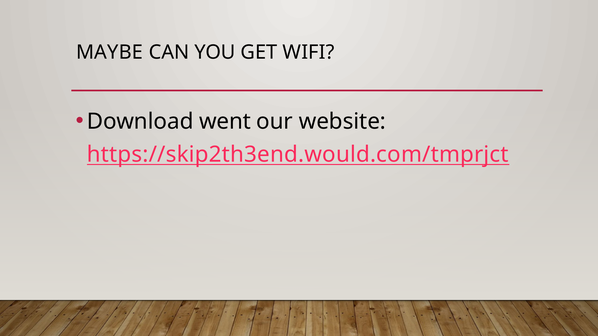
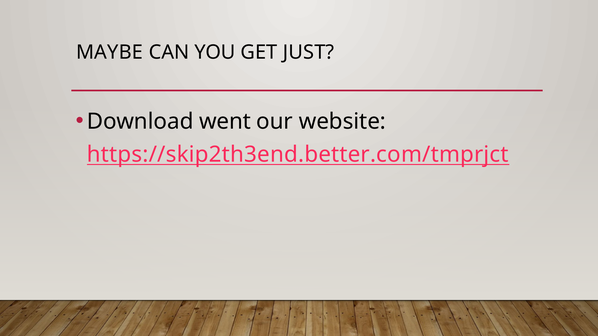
WIFI: WIFI -> JUST (309, 52)
https://skip2th3end.would.com/tmprjct: https://skip2th3end.would.com/tmprjct -> https://skip2th3end.better.com/tmprjct (298, 155)
